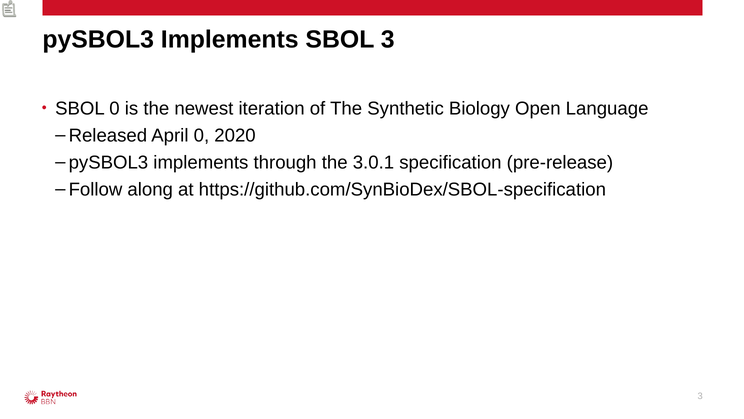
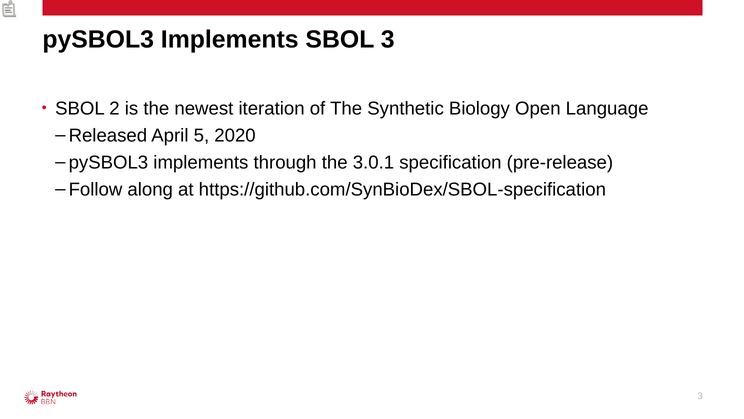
SBOL 0: 0 -> 2 (114, 108)
April 0: 0 -> 5 (201, 135)
